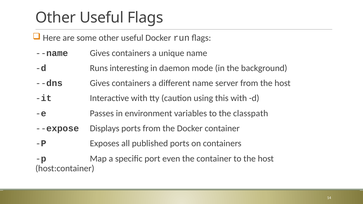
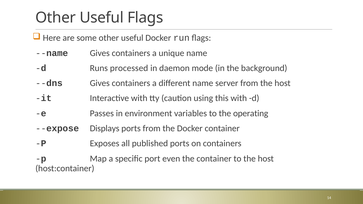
interesting: interesting -> processed (129, 68)
classpath: classpath -> operating (251, 113)
